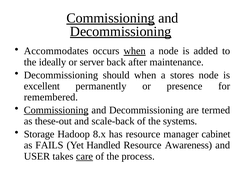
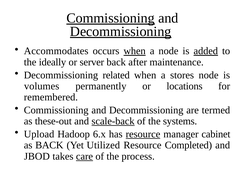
added underline: none -> present (206, 51)
should: should -> related (116, 75)
excellent: excellent -> volumes (42, 86)
presence: presence -> locations (185, 86)
Commissioning underline: present -> none (56, 110)
scale-back underline: none -> present (113, 121)
Storage: Storage -> Upload (39, 134)
8.x: 8.x -> 6.x (99, 134)
resource underline: none -> present (143, 134)
as FAILS: FAILS -> BACK (49, 145)
Handled: Handled -> Utilized (103, 145)
Awareness: Awareness -> Completed (188, 145)
USER: USER -> JBOD (37, 156)
